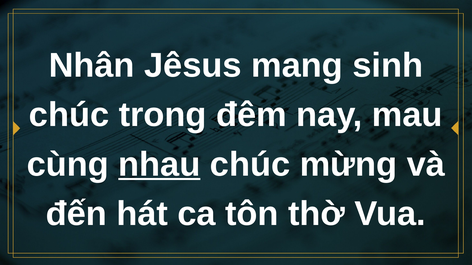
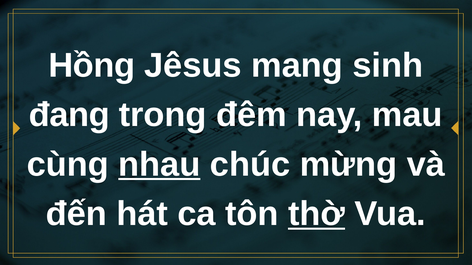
Nhân: Nhân -> Hồng (92, 66)
chúc: chúc -> đang (69, 115)
thờ underline: none -> present (317, 214)
